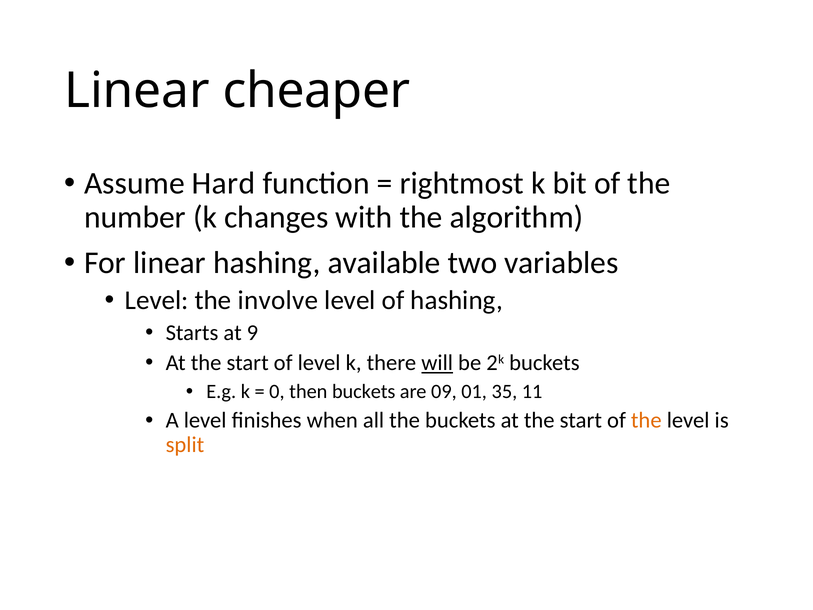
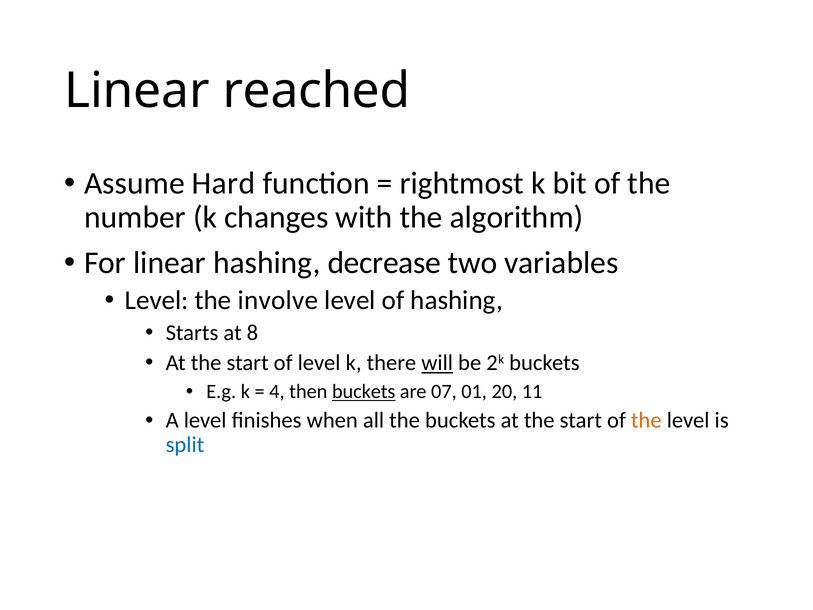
cheaper: cheaper -> reached (316, 91)
available: available -> decrease (384, 263)
9: 9 -> 8 (252, 333)
0: 0 -> 4 (277, 392)
buckets underline: none -> present (364, 392)
09: 09 -> 07 (444, 392)
35: 35 -> 20 (504, 392)
split colour: orange -> blue (185, 445)
